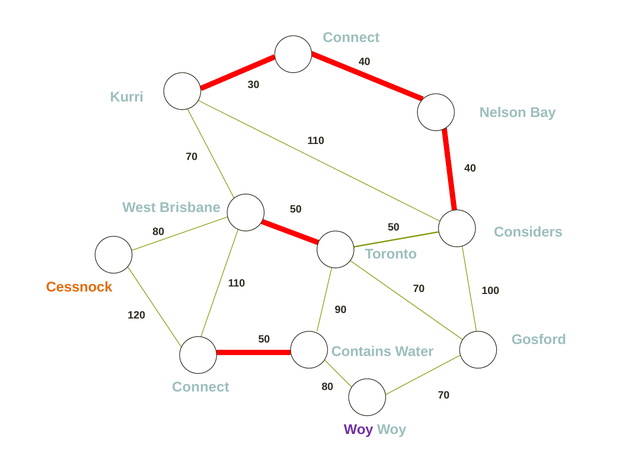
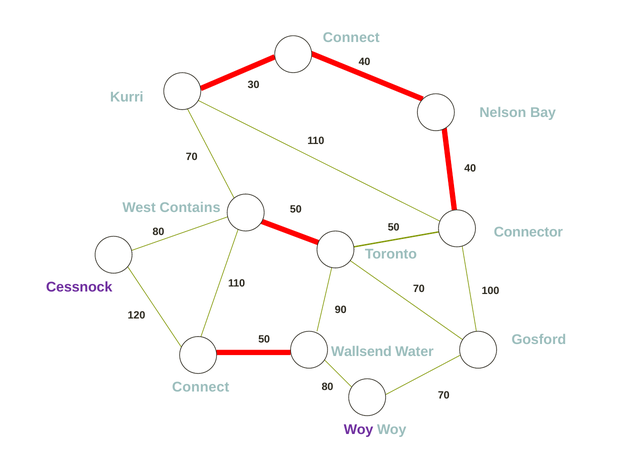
Brisbane: Brisbane -> Contains (190, 208)
Considers: Considers -> Connector (528, 232)
Cessnock colour: orange -> purple (79, 287)
Contains: Contains -> Wallsend (361, 352)
